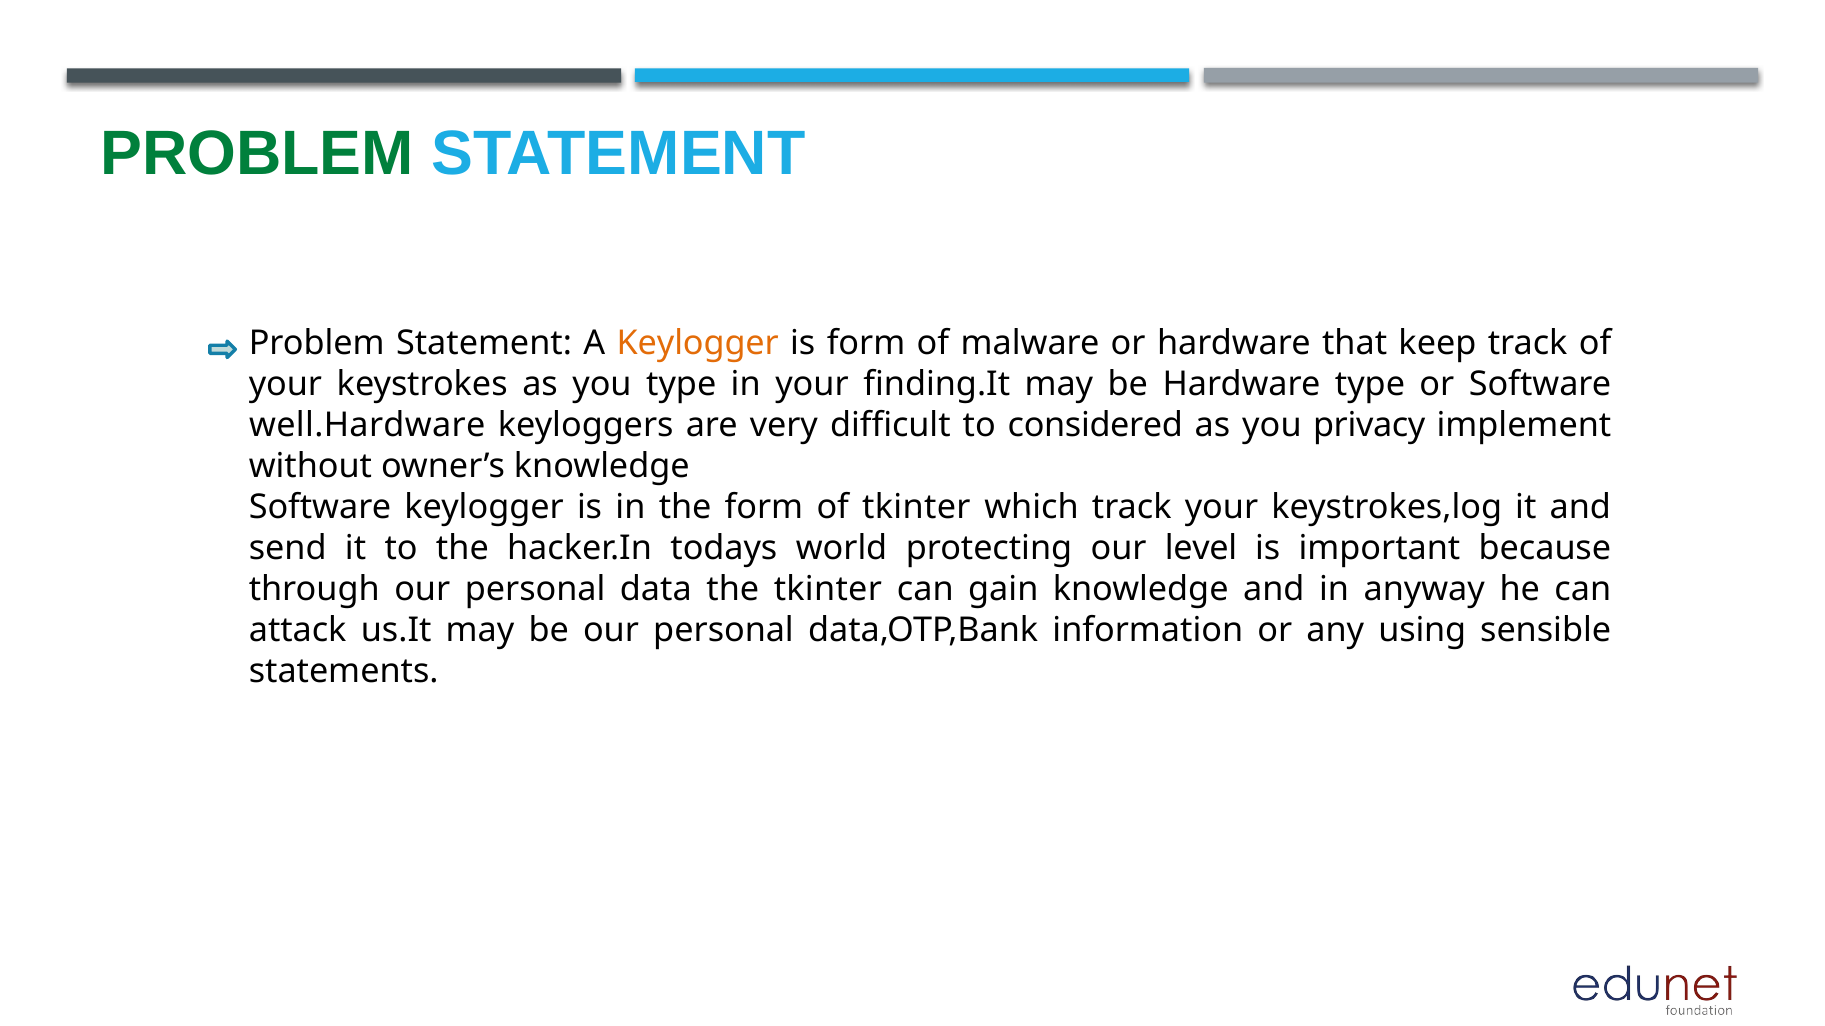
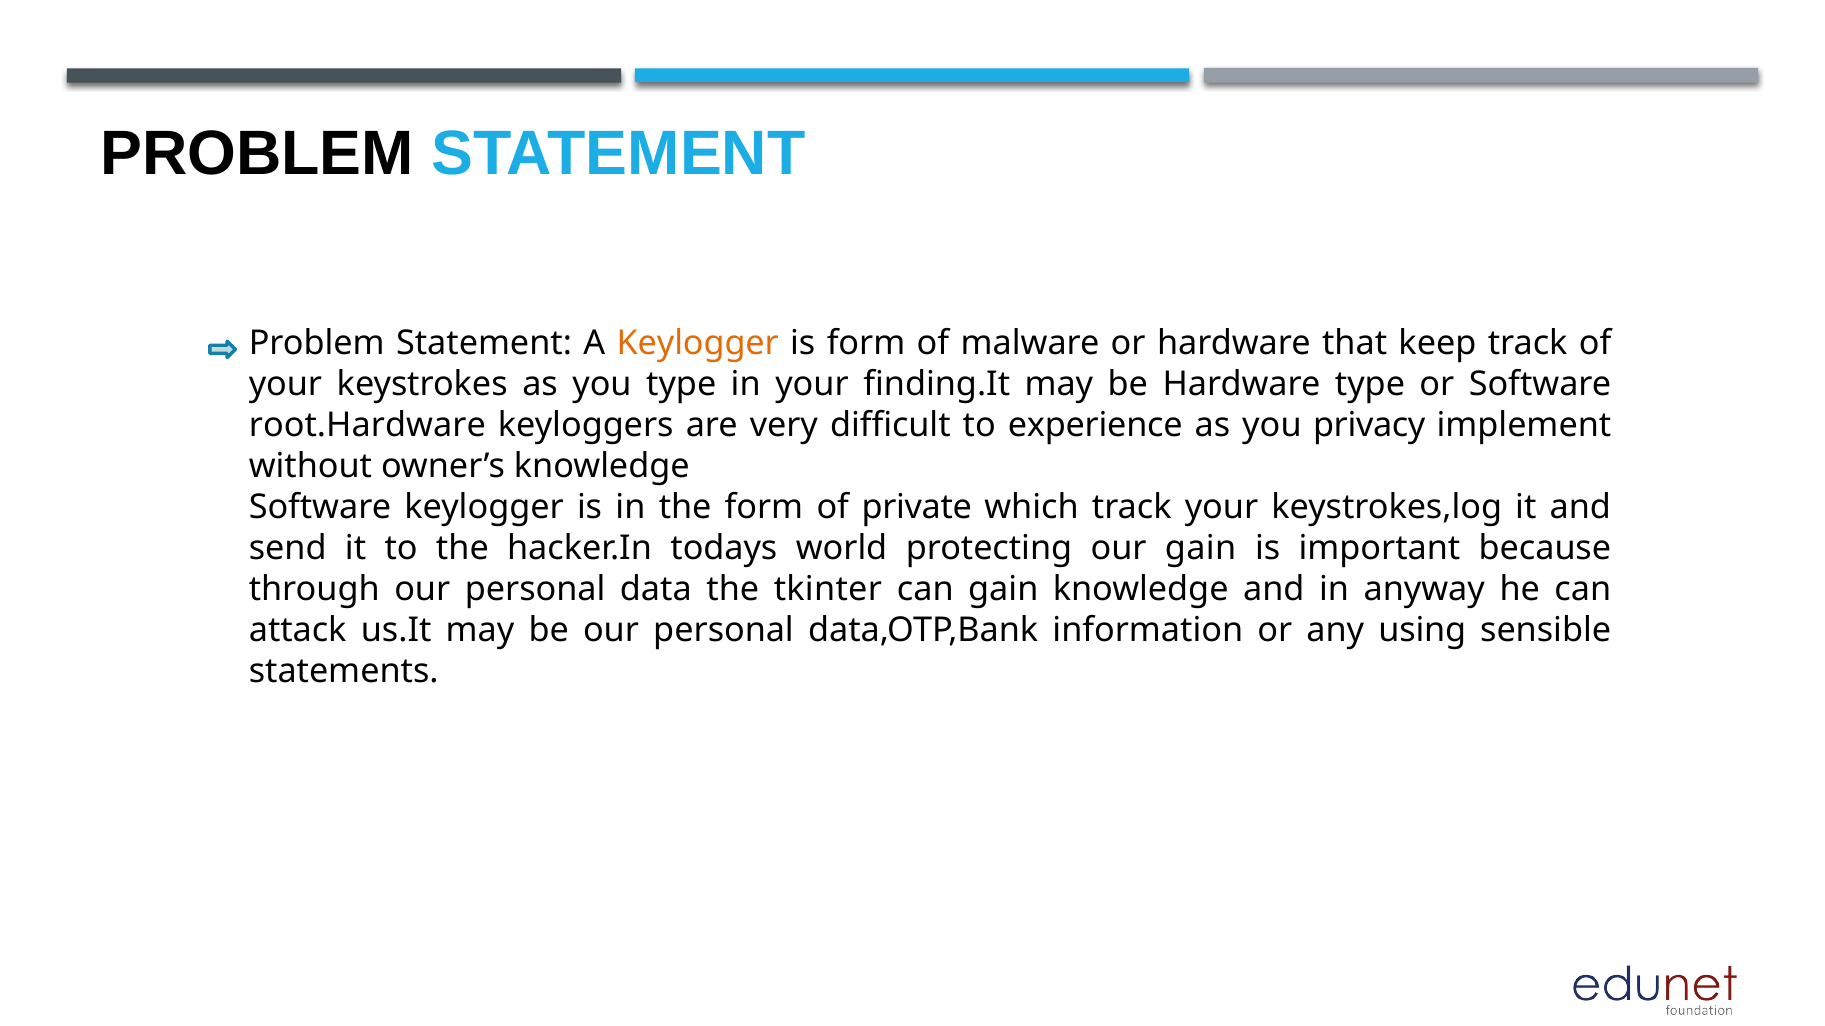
PROBLEM colour: green -> black (257, 154)
well.Hardware: well.Hardware -> root.Hardware (367, 426)
considered: considered -> experience (1095, 426)
of tkinter: tkinter -> private (917, 508)
our level: level -> gain (1201, 549)
